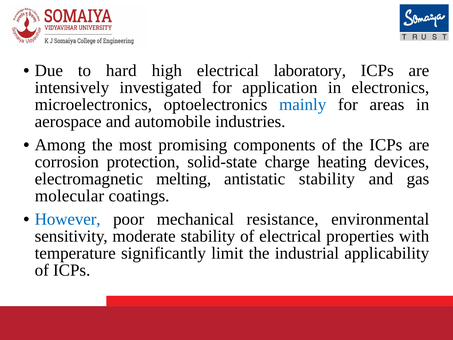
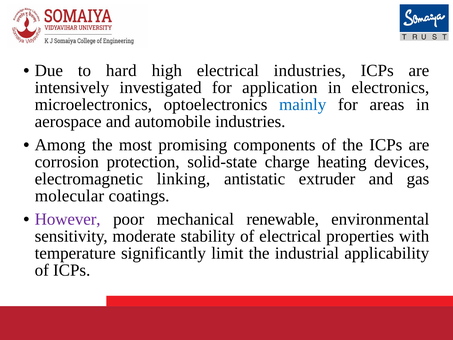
electrical laboratory: laboratory -> industries (310, 71)
melting: melting -> linking (183, 179)
antistatic stability: stability -> extruder (327, 179)
However colour: blue -> purple (68, 219)
resistance: resistance -> renewable (283, 219)
